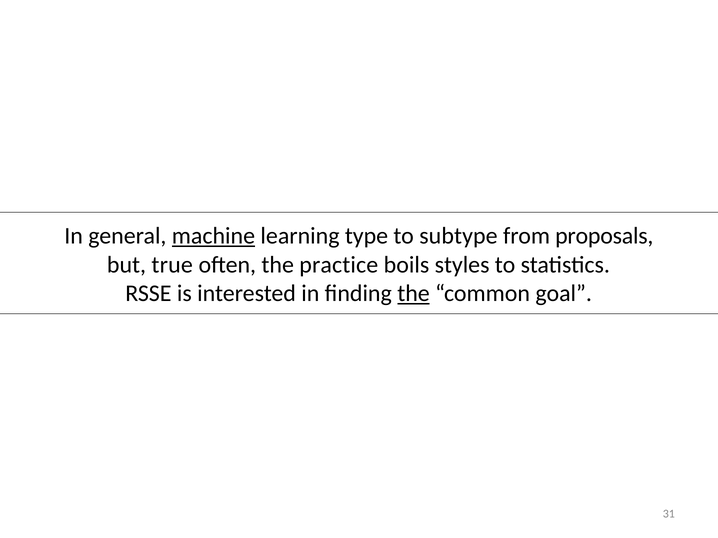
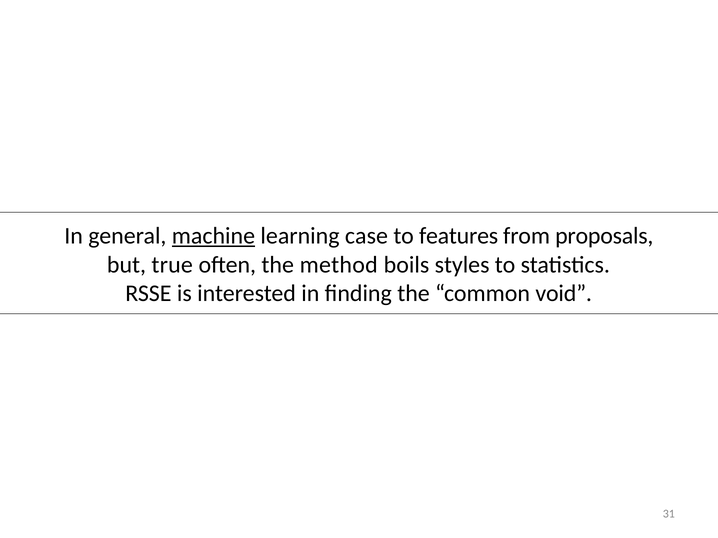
type: type -> case (366, 236)
subtype: subtype -> features (459, 236)
practice: practice -> method (339, 265)
the underline: present -> none (413, 294)
goal: goal -> void (564, 294)
